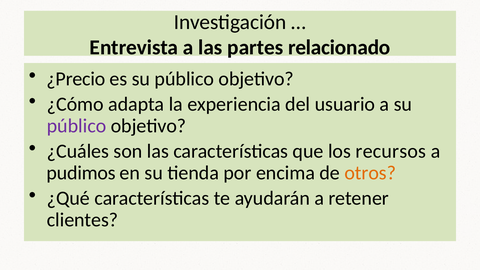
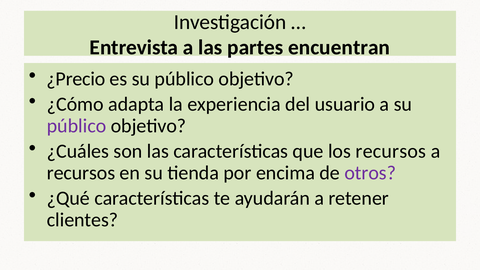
relacionado: relacionado -> encuentran (339, 48)
pudimos: pudimos -> recursos (81, 173)
otros colour: orange -> purple (370, 173)
